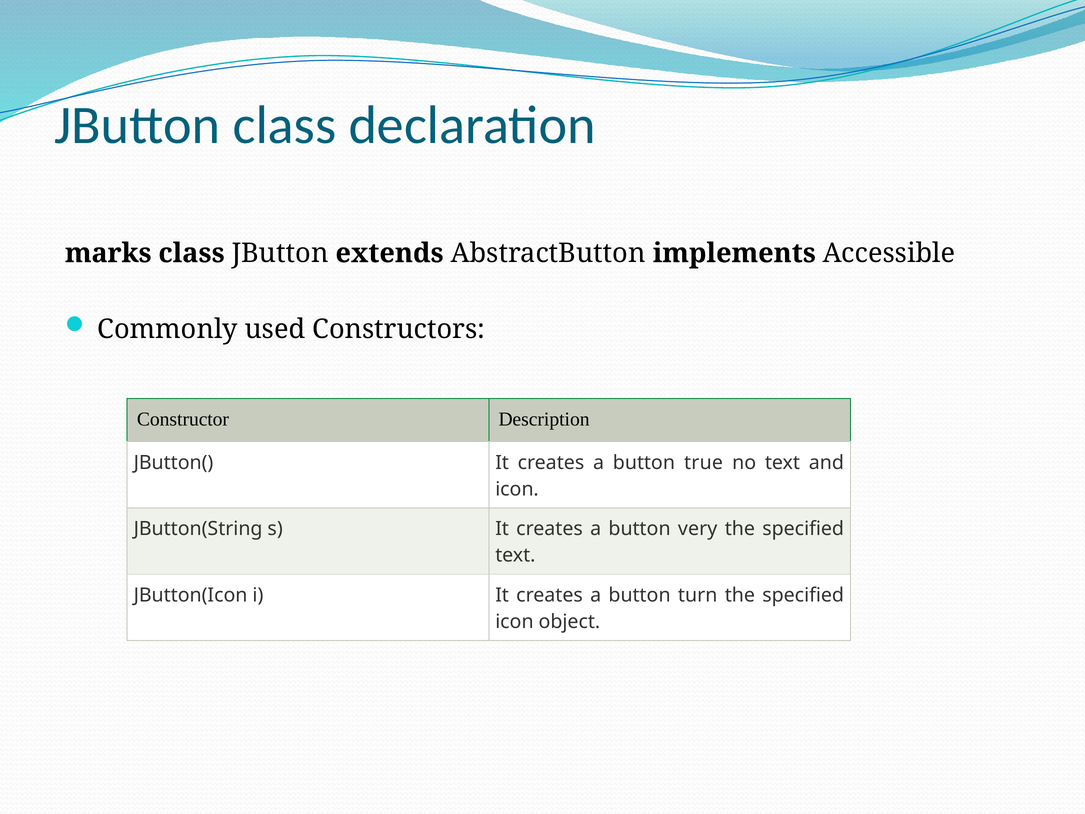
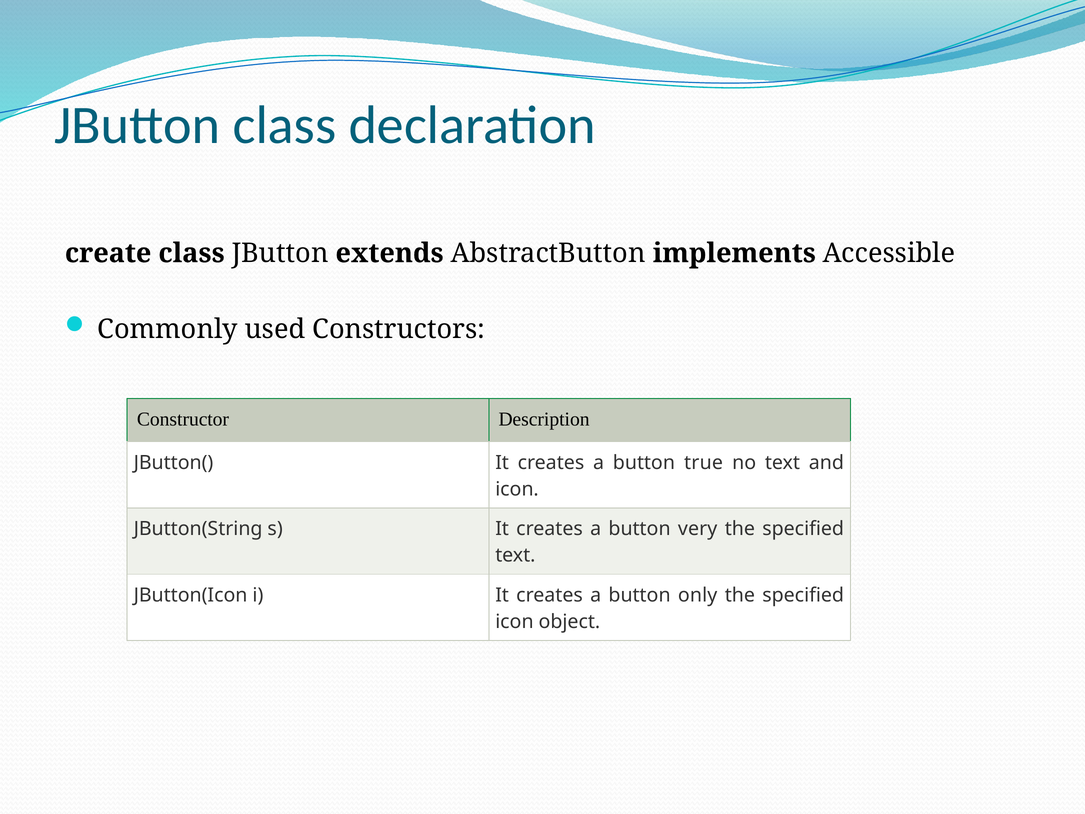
marks: marks -> create (108, 253)
turn: turn -> only (698, 595)
